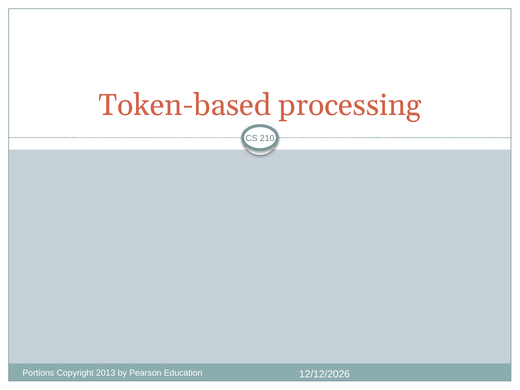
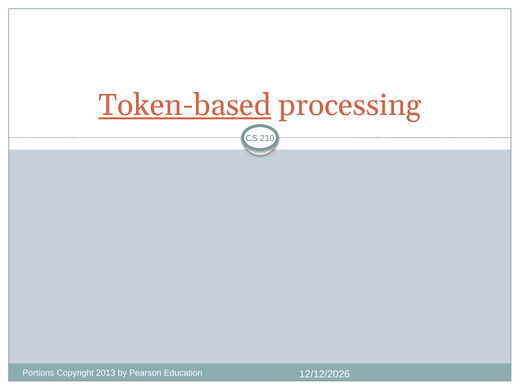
Token-based underline: none -> present (185, 105)
